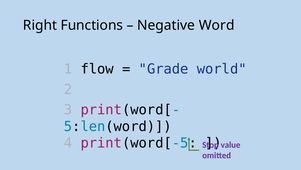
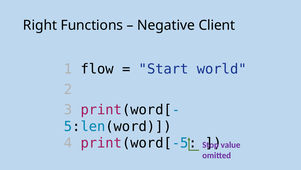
Word: Word -> Client (217, 25)
Grade: Grade -> Start (164, 69)
